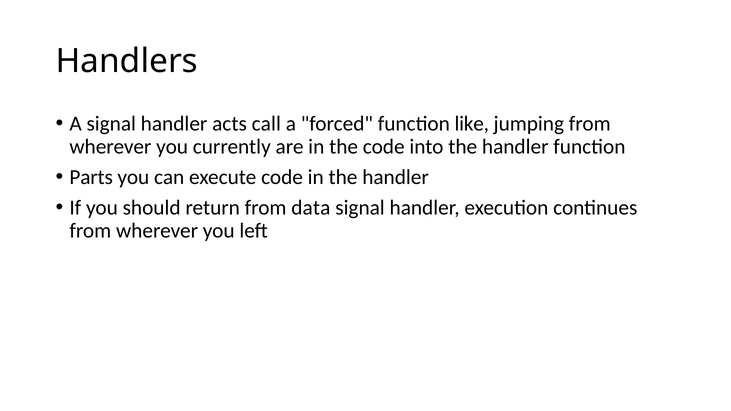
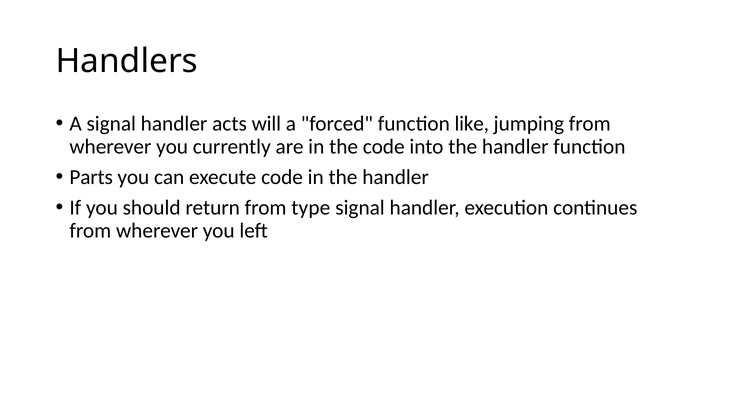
call: call -> will (266, 124)
data: data -> type (311, 208)
